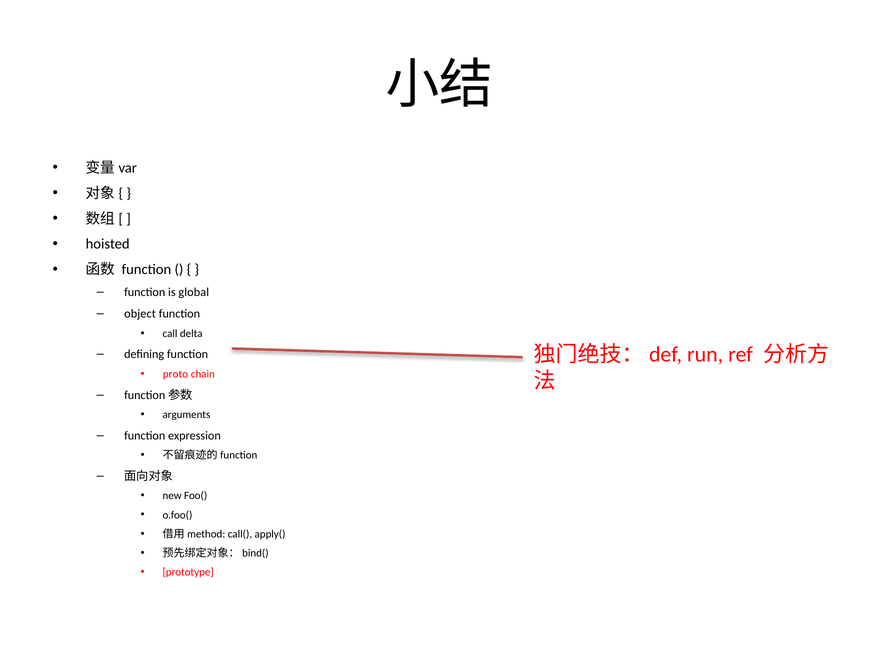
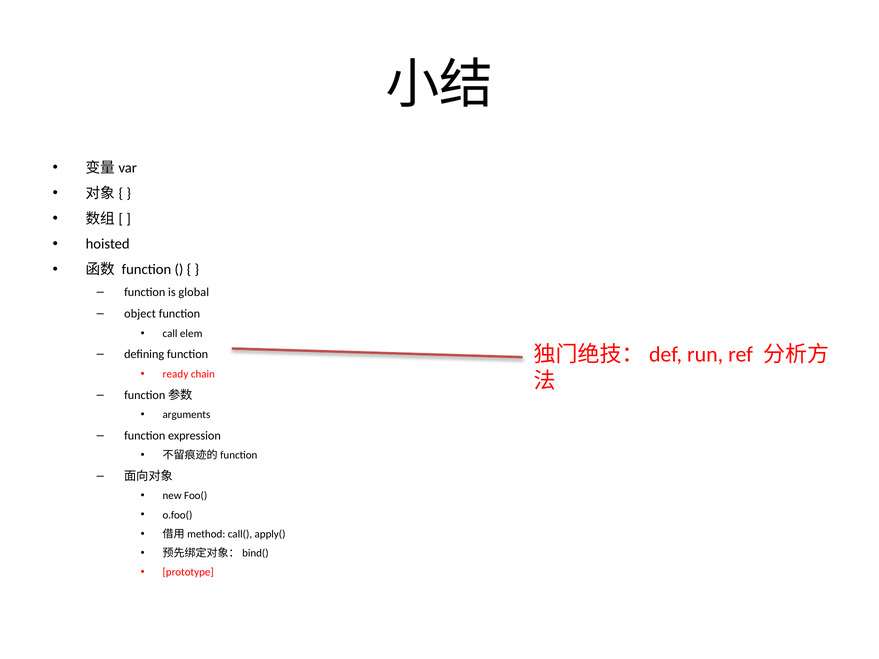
delta: delta -> elem (191, 334)
proto: proto -> ready (175, 374)
